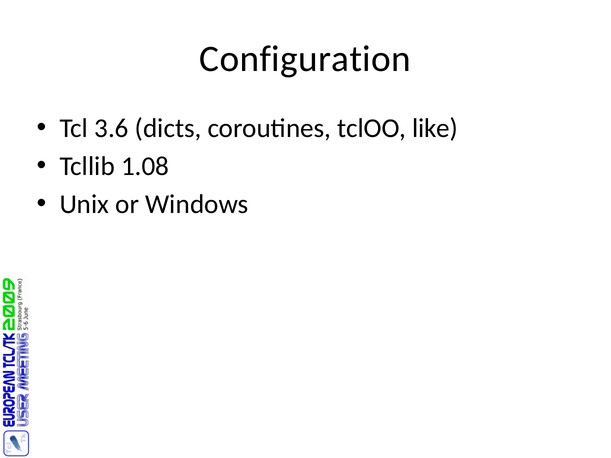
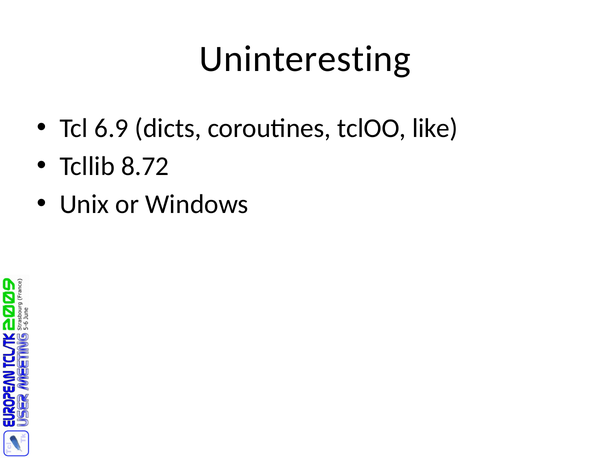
Configuration: Configuration -> Uninteresting (305, 59)
3.6: 3.6 -> 6.9 (111, 128)
1.08: 1.08 -> 8.72 (145, 166)
